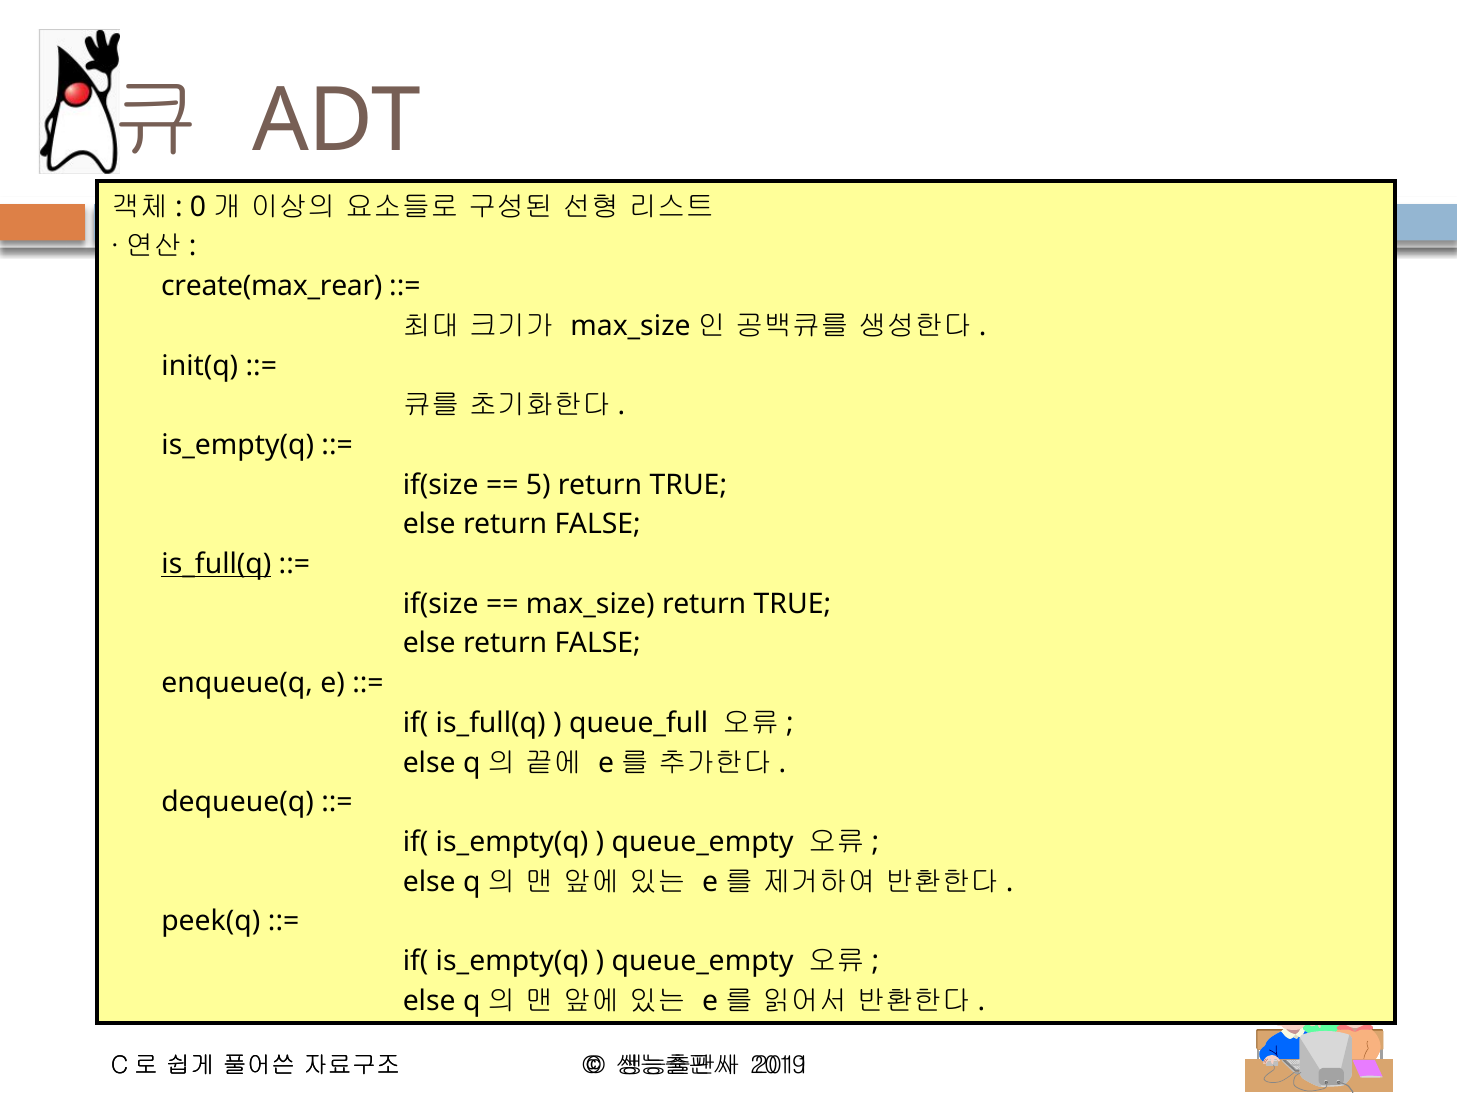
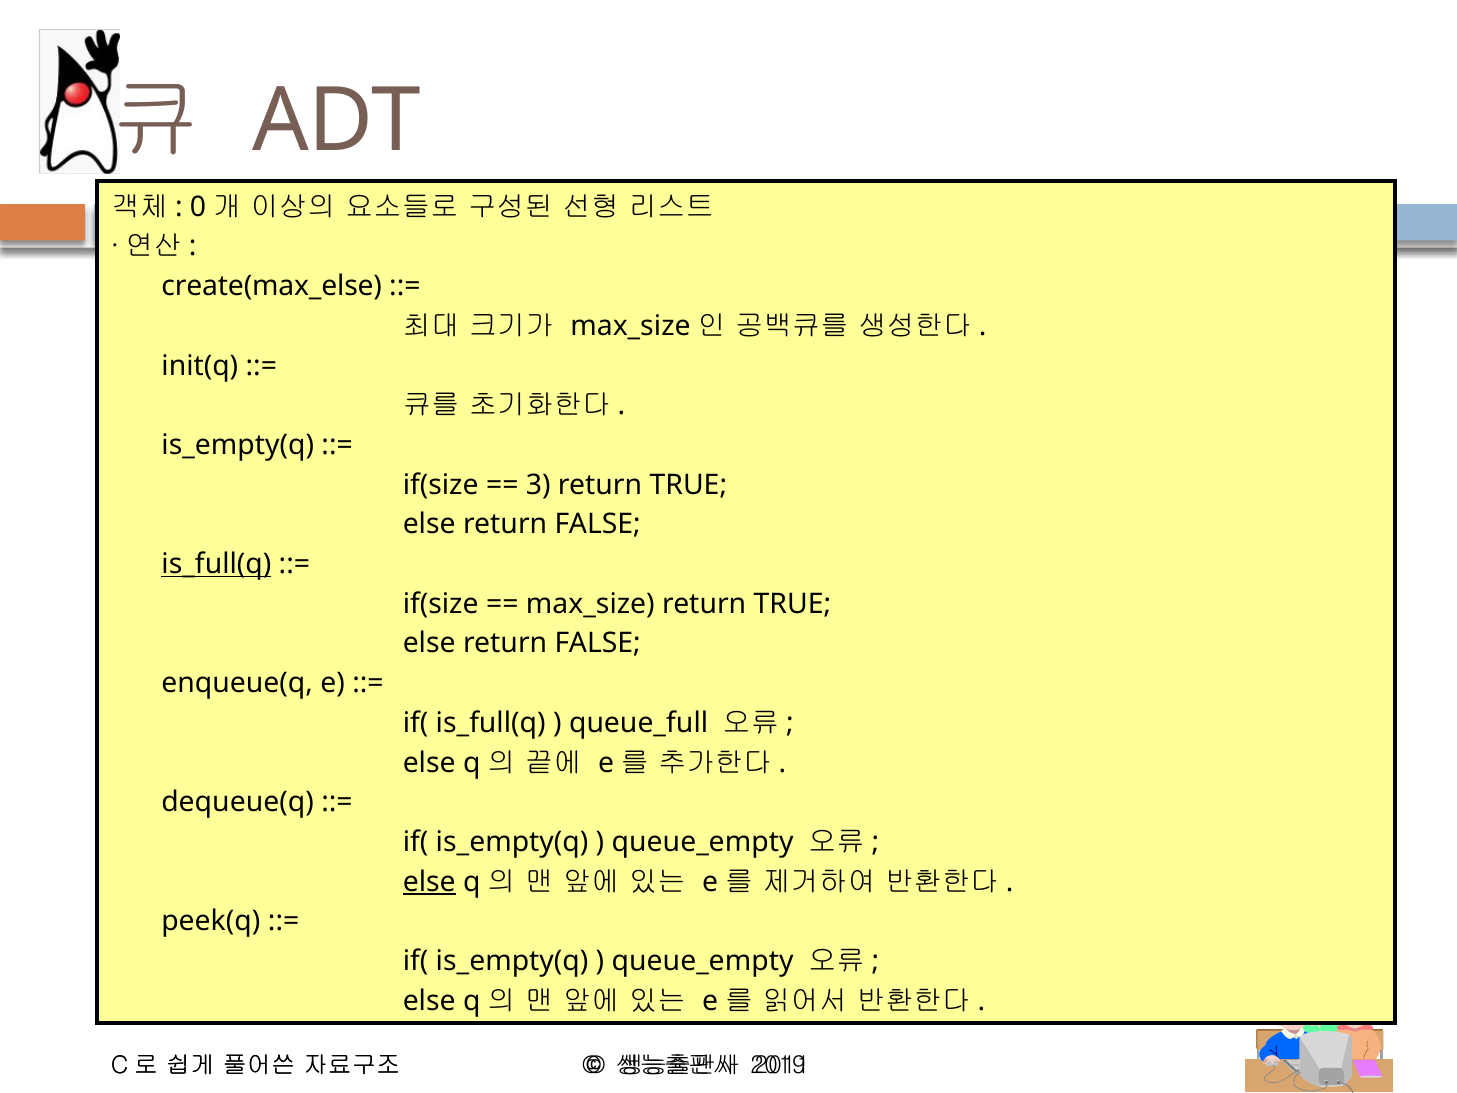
create(max_rear: create(max_rear -> create(max_else (272, 286)
5: 5 -> 3 (538, 485)
else underline: none -> present (429, 882)
